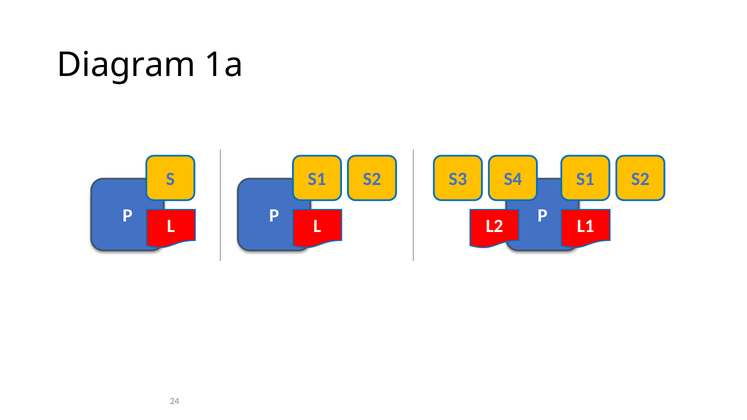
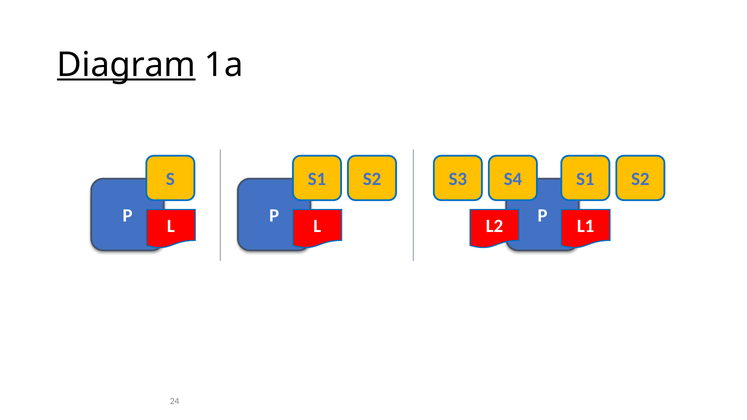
Diagram underline: none -> present (126, 65)
